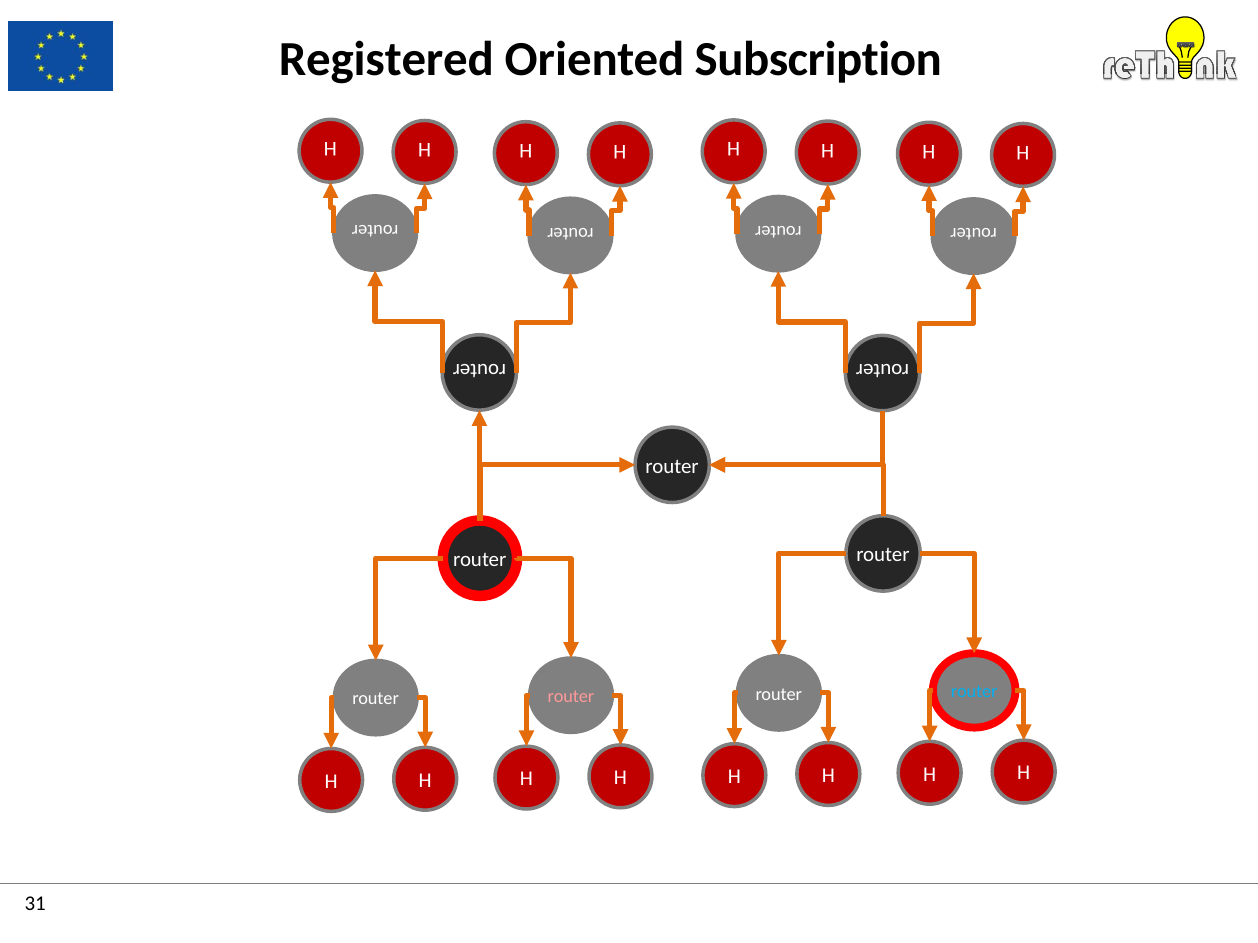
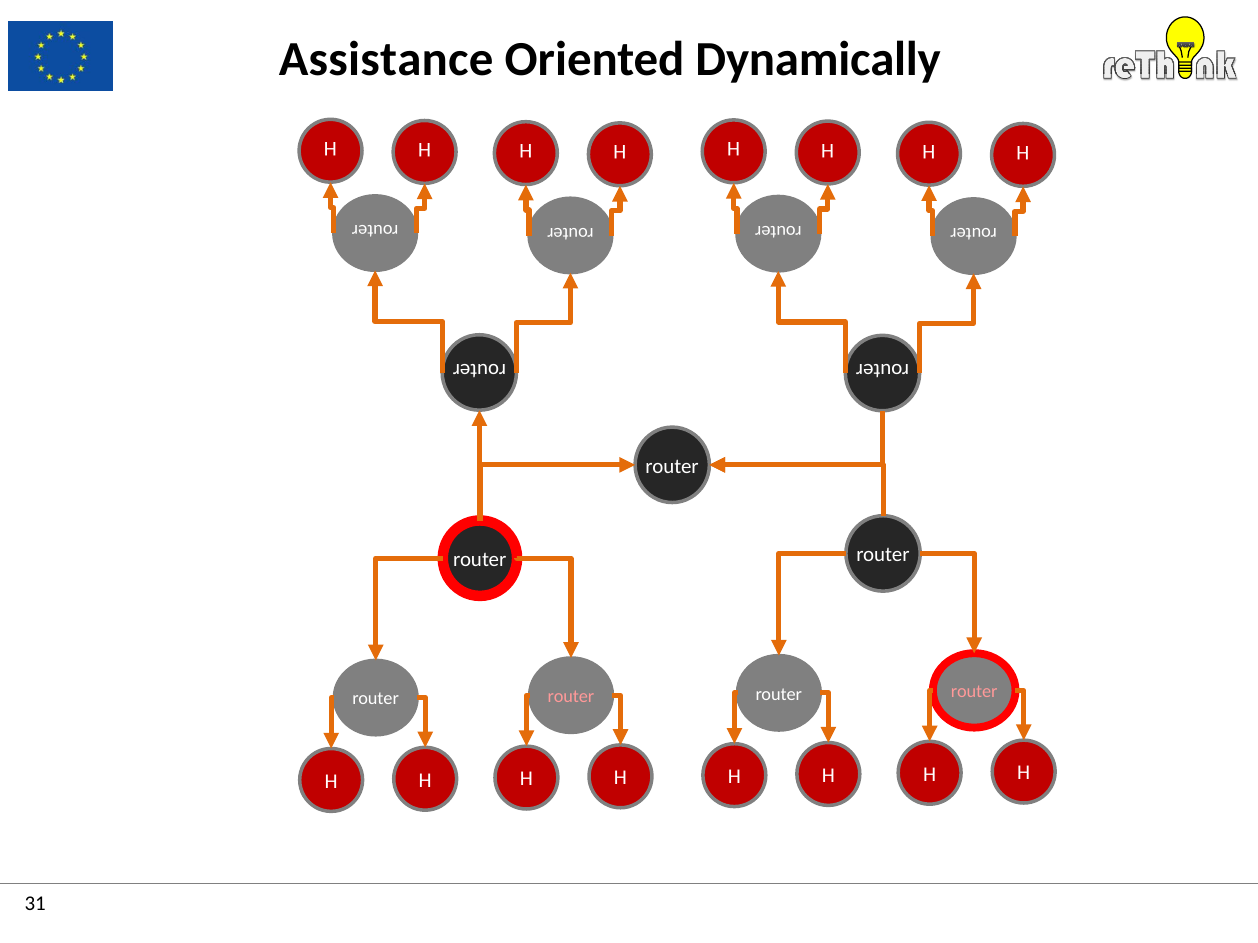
Registered: Registered -> Assistance (386, 59)
Subscription: Subscription -> Dynamically (818, 59)
router colour: light blue -> pink (974, 692)
